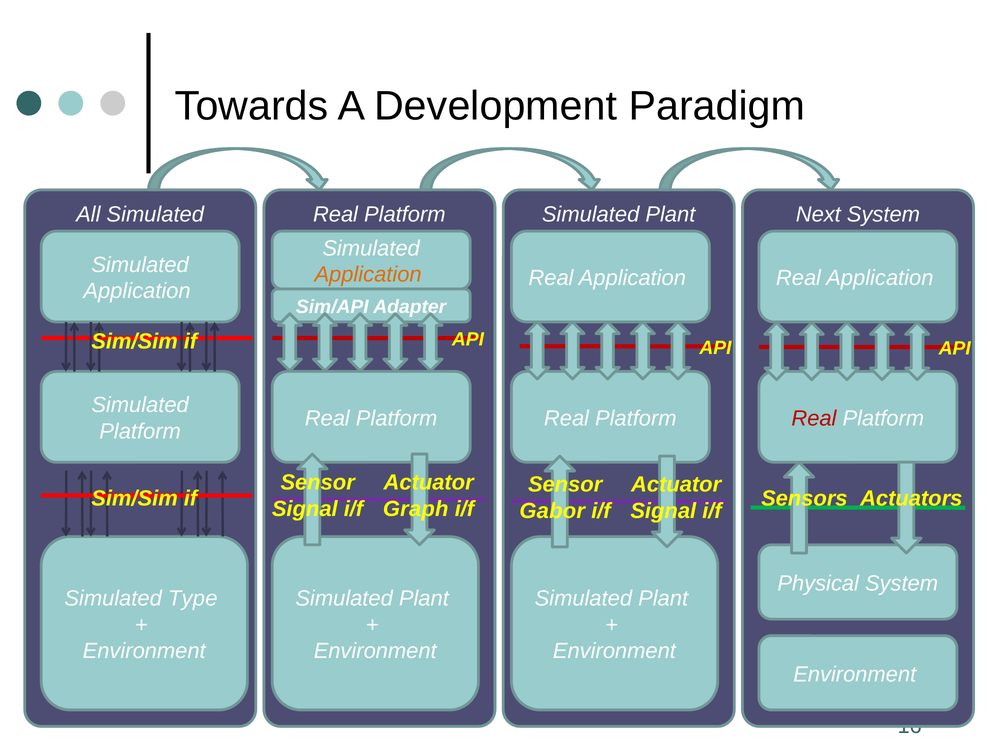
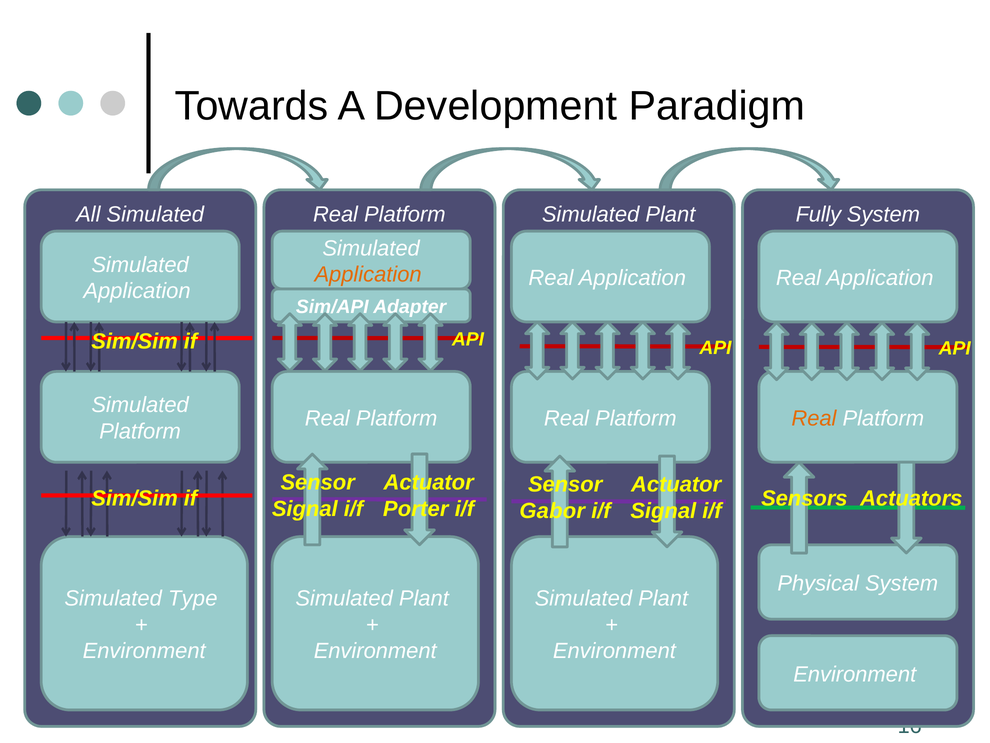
Next: Next -> Fully (818, 214)
Real colour: red -> orange (814, 418)
Graph: Graph -> Porter (416, 509)
